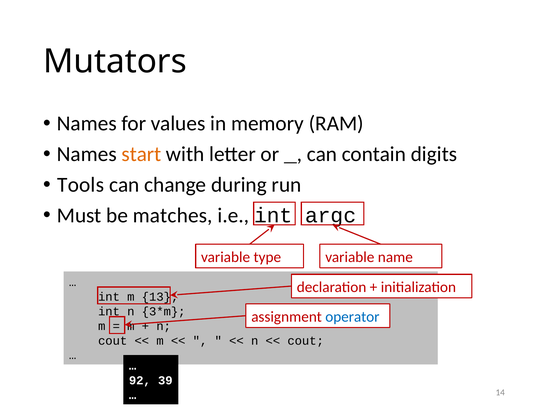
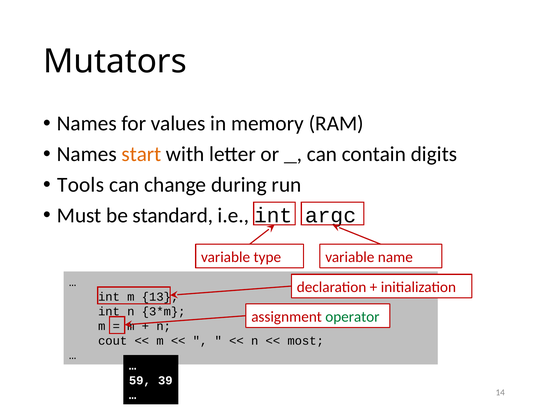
matches: matches -> standard (173, 215)
operator colour: blue -> green (352, 317)
cout: cout -> most (306, 341)
92: 92 -> 59 (140, 381)
